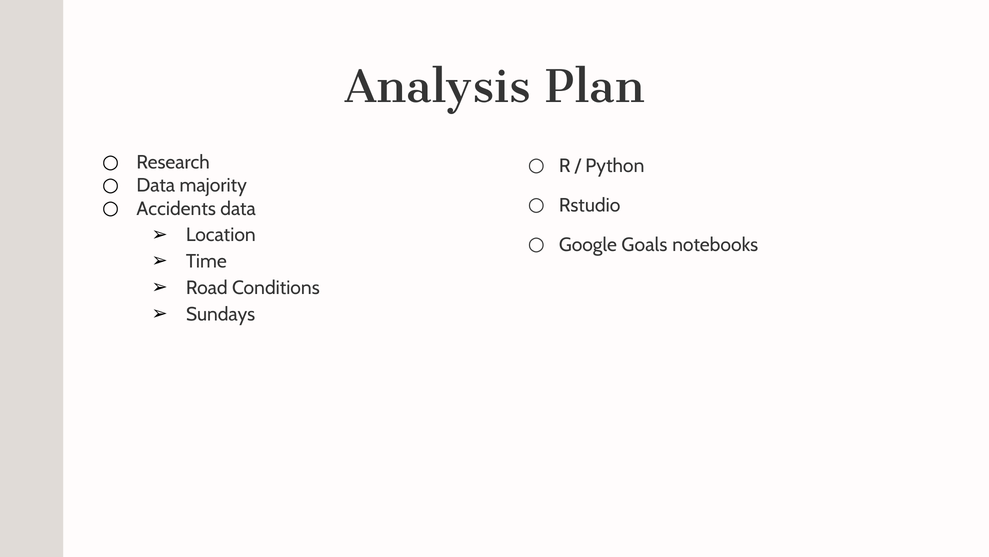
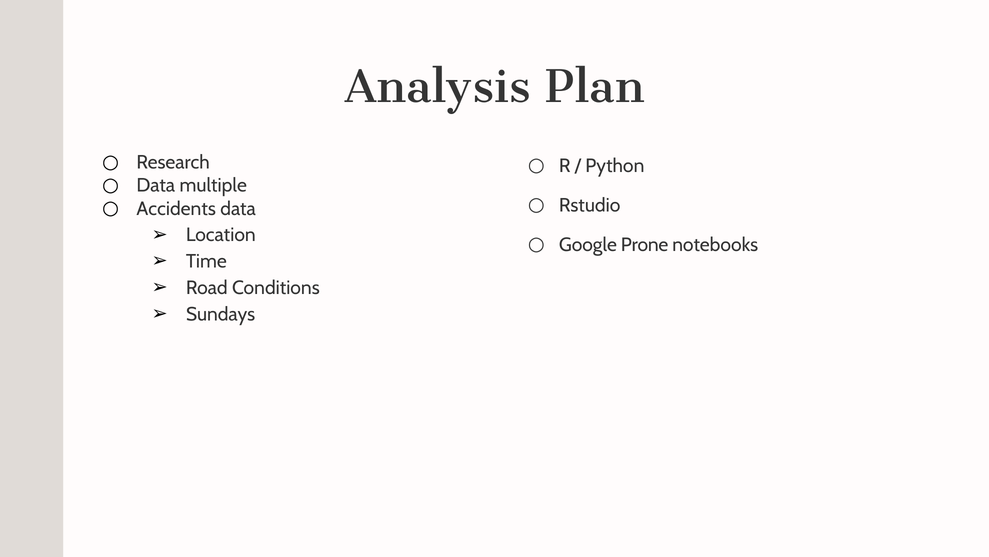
majority: majority -> multiple (213, 185)
Goals: Goals -> Prone (645, 245)
